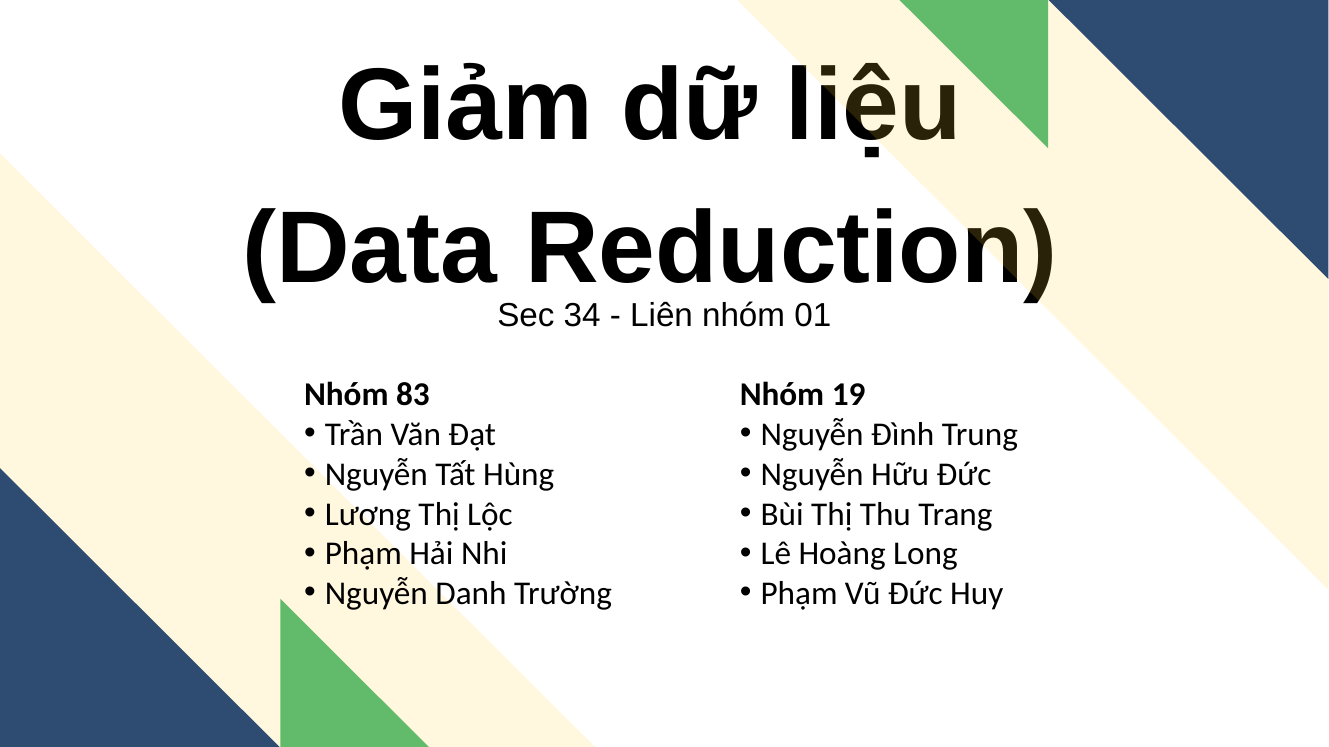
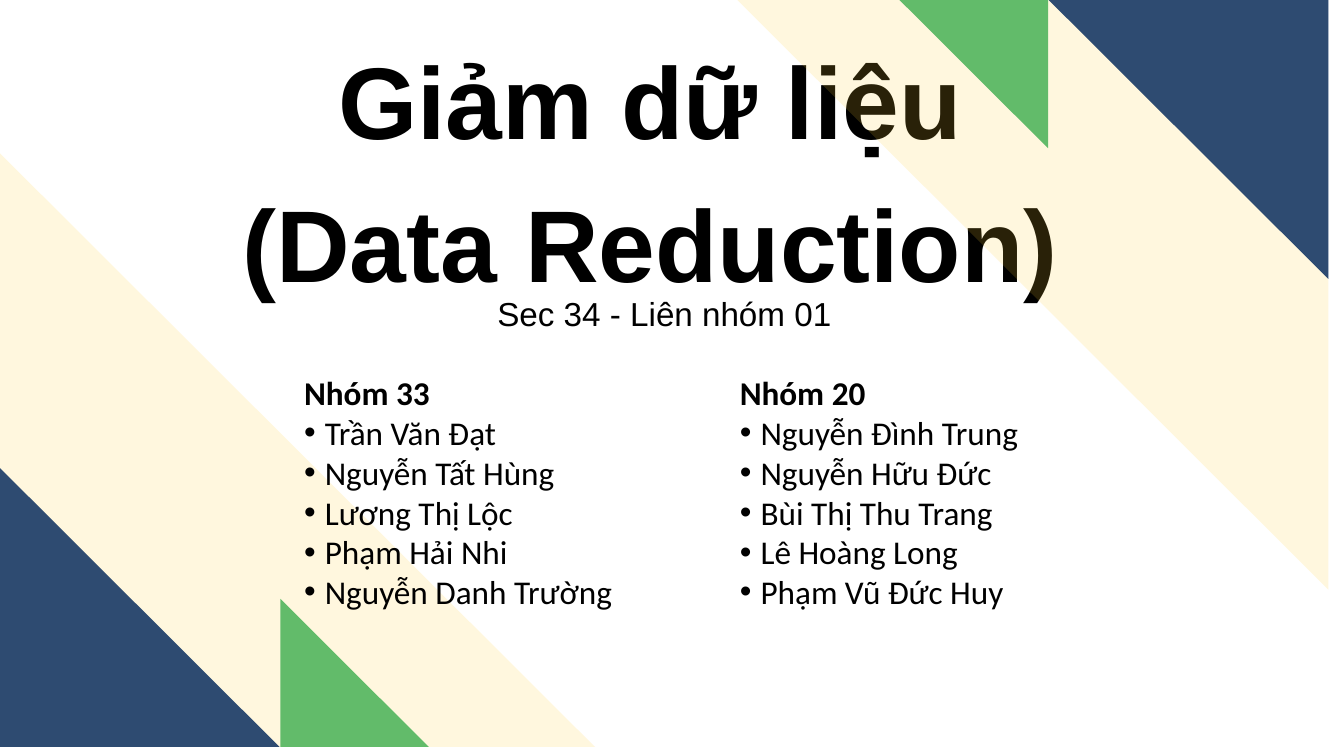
83: 83 -> 33 (413, 395)
19: 19 -> 20 (849, 395)
